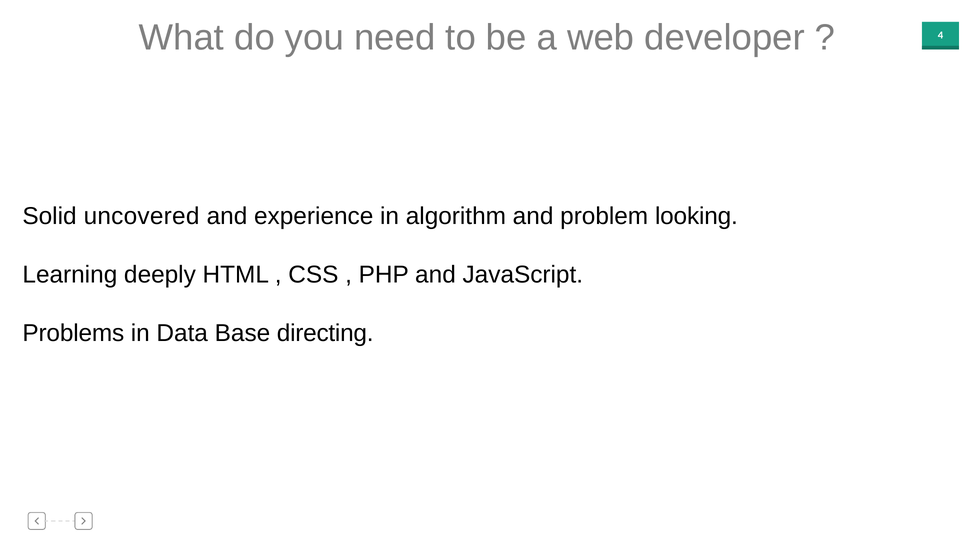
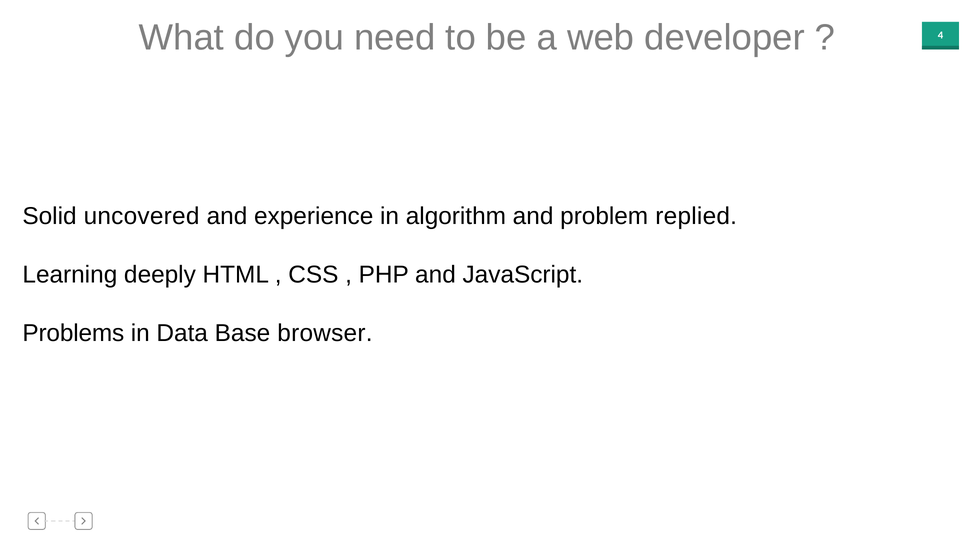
looking: looking -> replied (696, 217)
directing: directing -> browser (325, 334)
